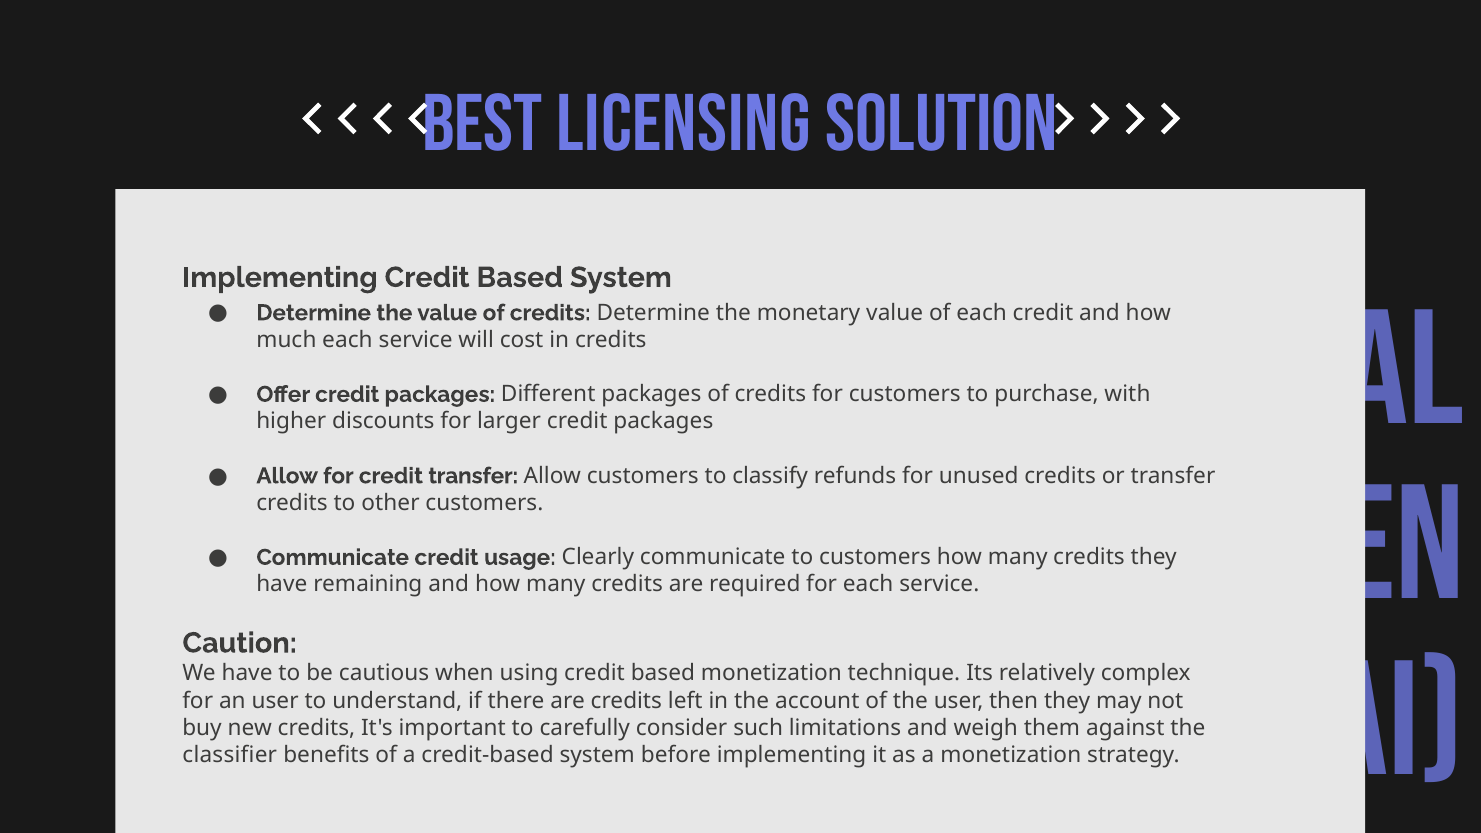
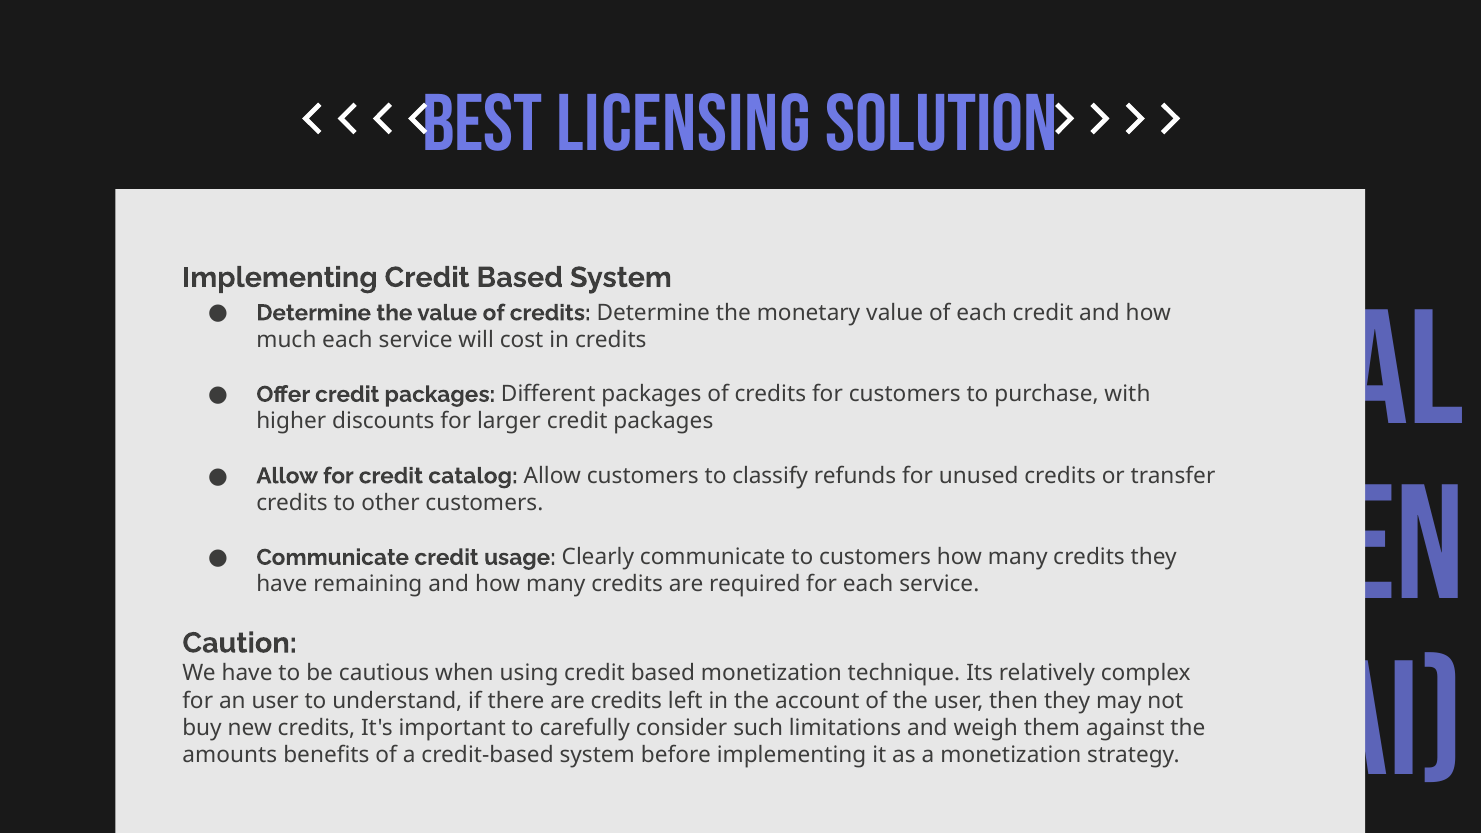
credit transfer: transfer -> catalog (473, 476)
classifier: classifier -> amounts (230, 755)
